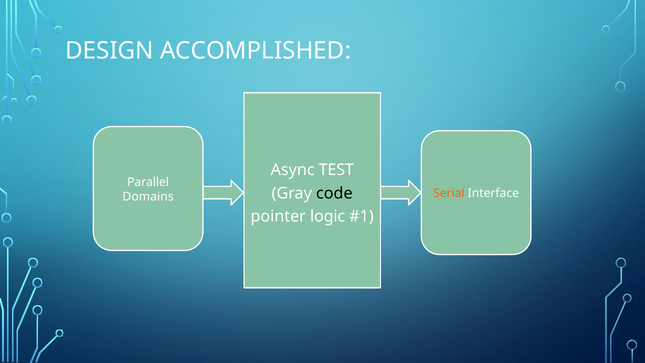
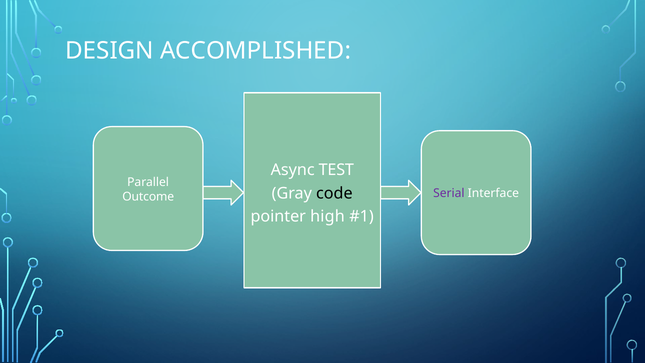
Serial colour: orange -> purple (449, 193)
Domains: Domains -> Outcome (148, 197)
logic: logic -> high (327, 216)
